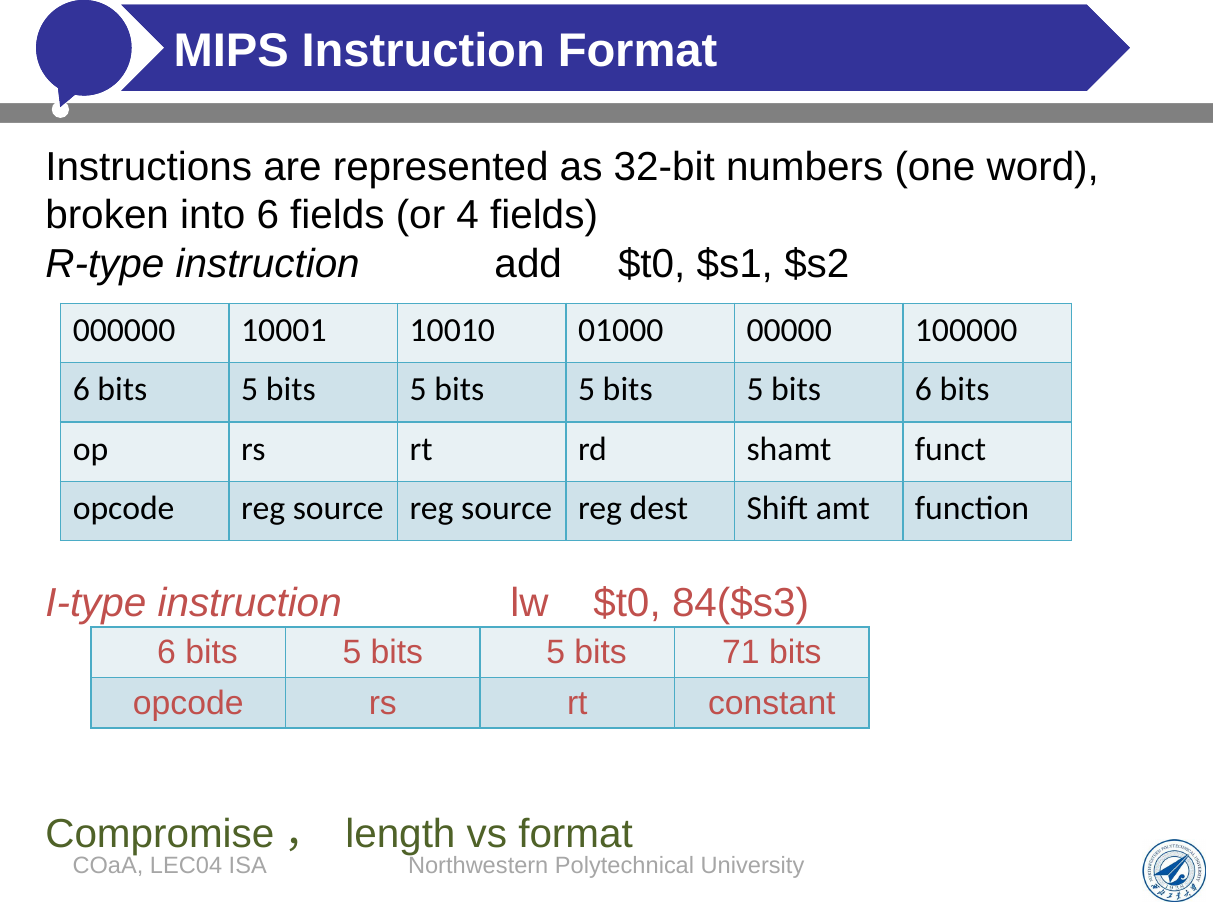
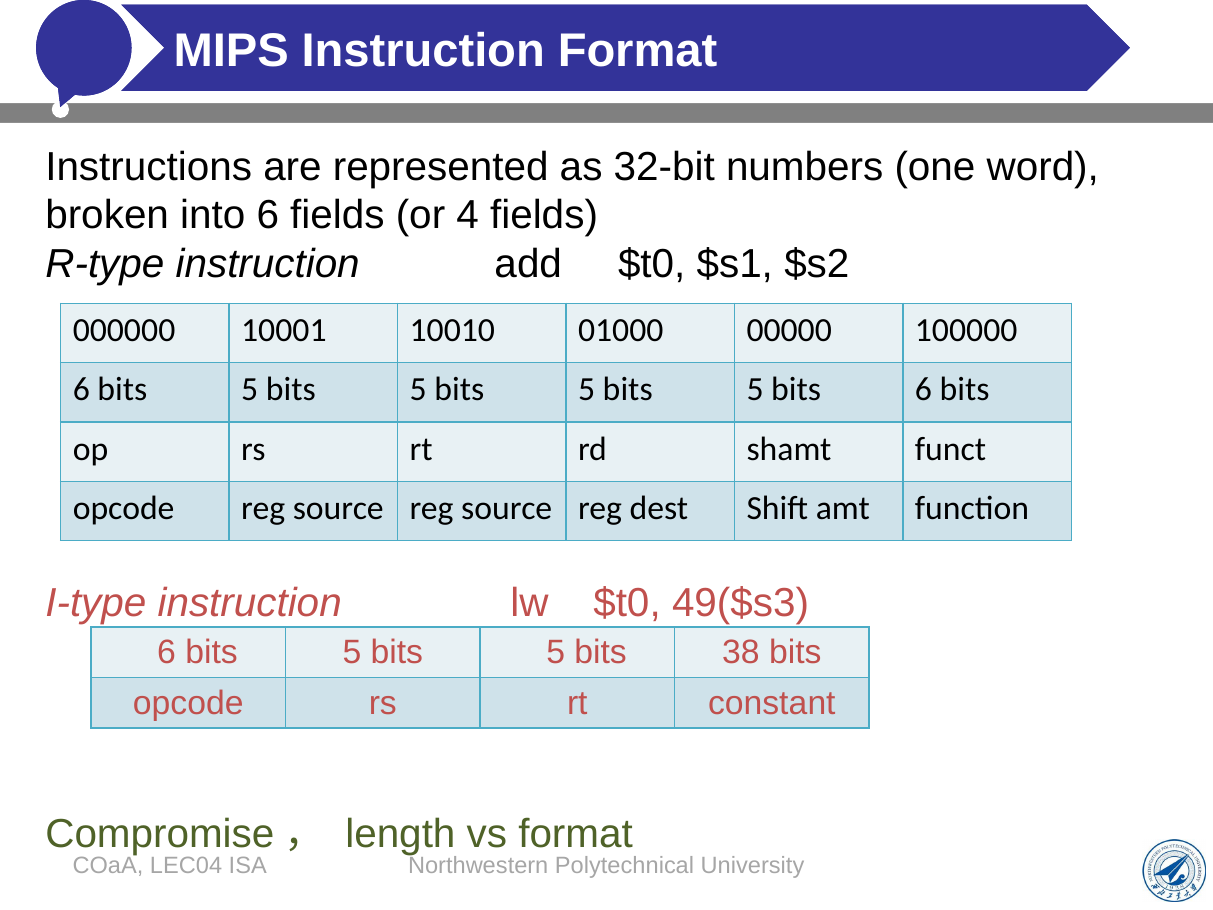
84($s3: 84($s3 -> 49($s3 (740, 603)
71: 71 -> 38 (741, 652)
